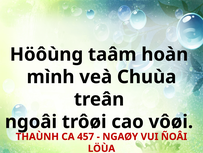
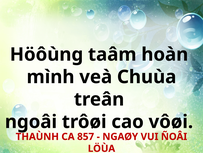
457: 457 -> 857 (86, 136)
